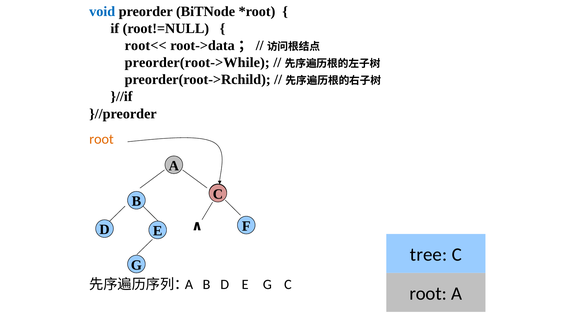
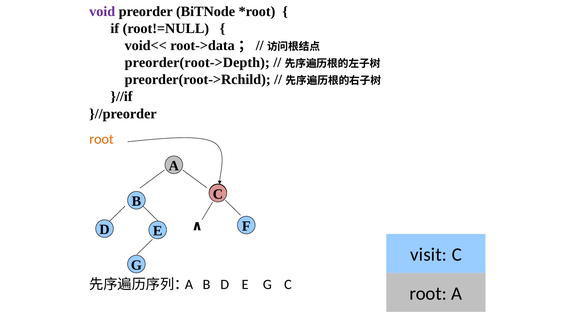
void colour: blue -> purple (102, 12)
root<<: root<< -> void<< (146, 46)
preorder(root->While: preorder(root->While -> preorder(root->Depth (197, 63)
tree: tree -> visit (429, 255)
